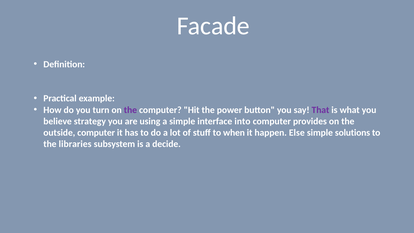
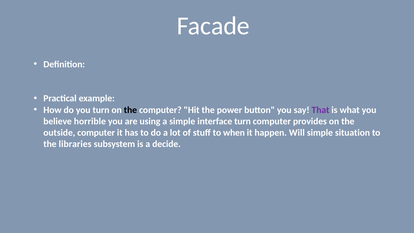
the colour: purple -> black (130, 110)
strategy: strategy -> horrible (90, 121)
interface into: into -> turn (243, 121)
Else: Else -> Will (297, 133)
solutions: solutions -> situation (352, 133)
